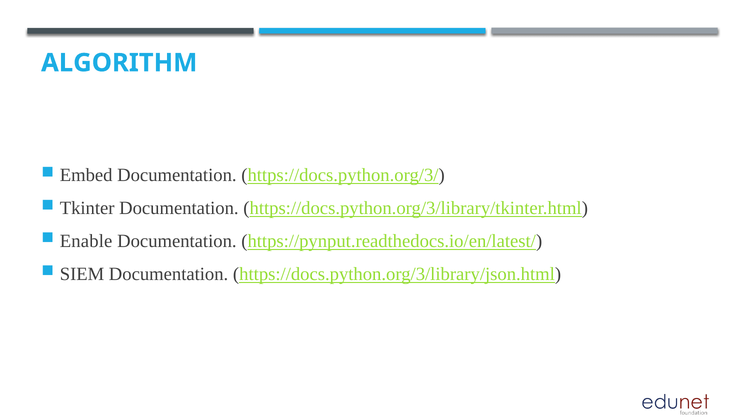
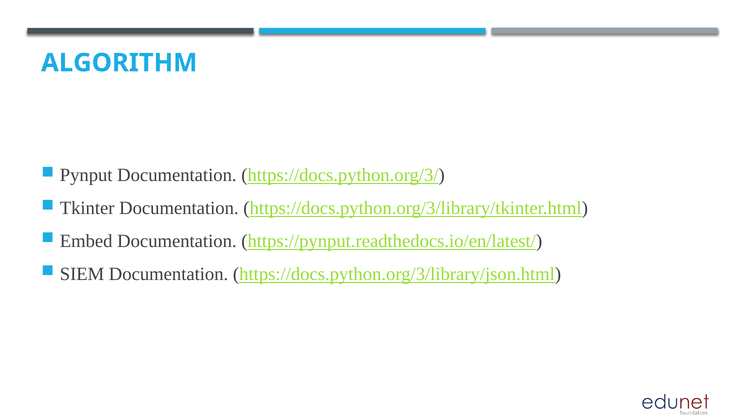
Embed: Embed -> Pynput (86, 175)
Enable: Enable -> Embed (86, 241)
